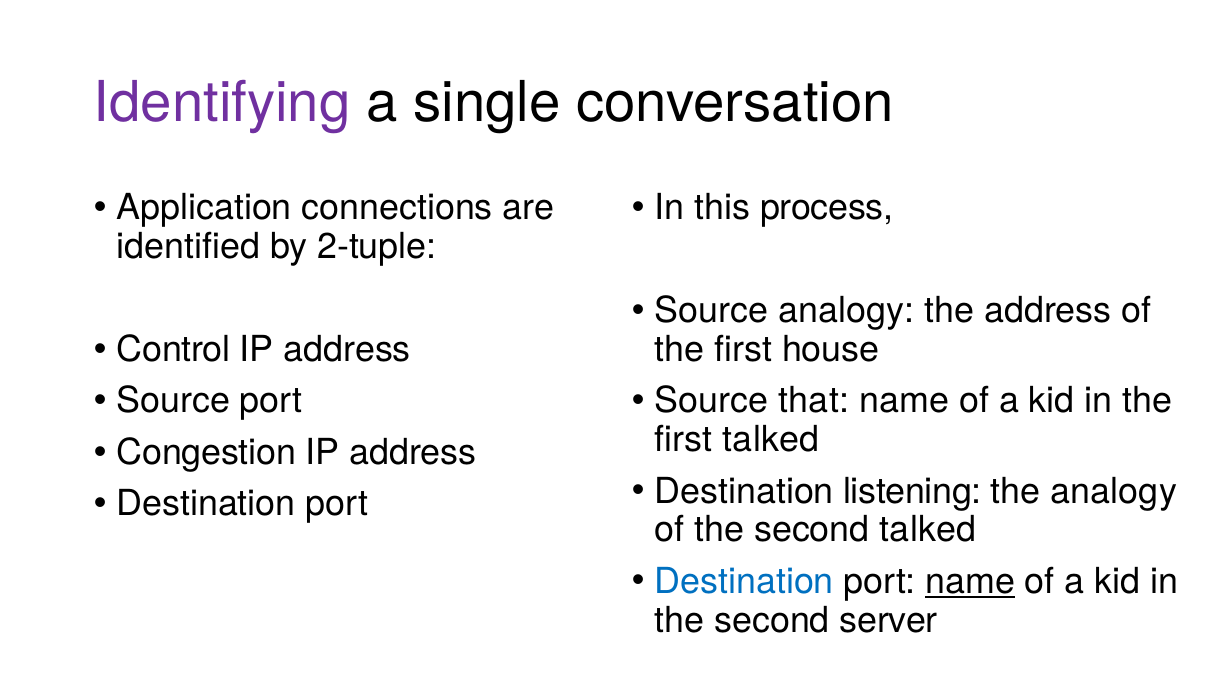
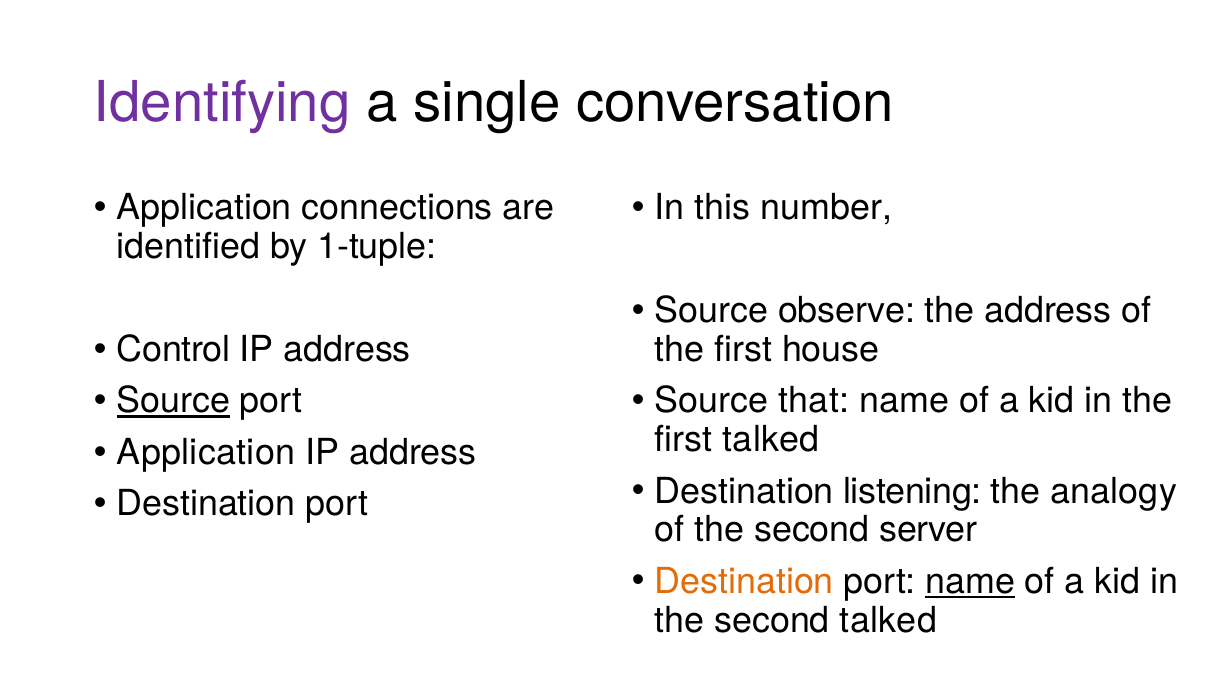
process: process -> number (826, 208)
2-tuple: 2-tuple -> 1-tuple (377, 247)
Source analogy: analogy -> observe (847, 311)
Source underline: none -> present (173, 401)
Congestion: Congestion -> Application (206, 453)
second talked: talked -> server (929, 530)
Destination colour: blue -> orange (744, 581)
second server: server -> talked (888, 620)
